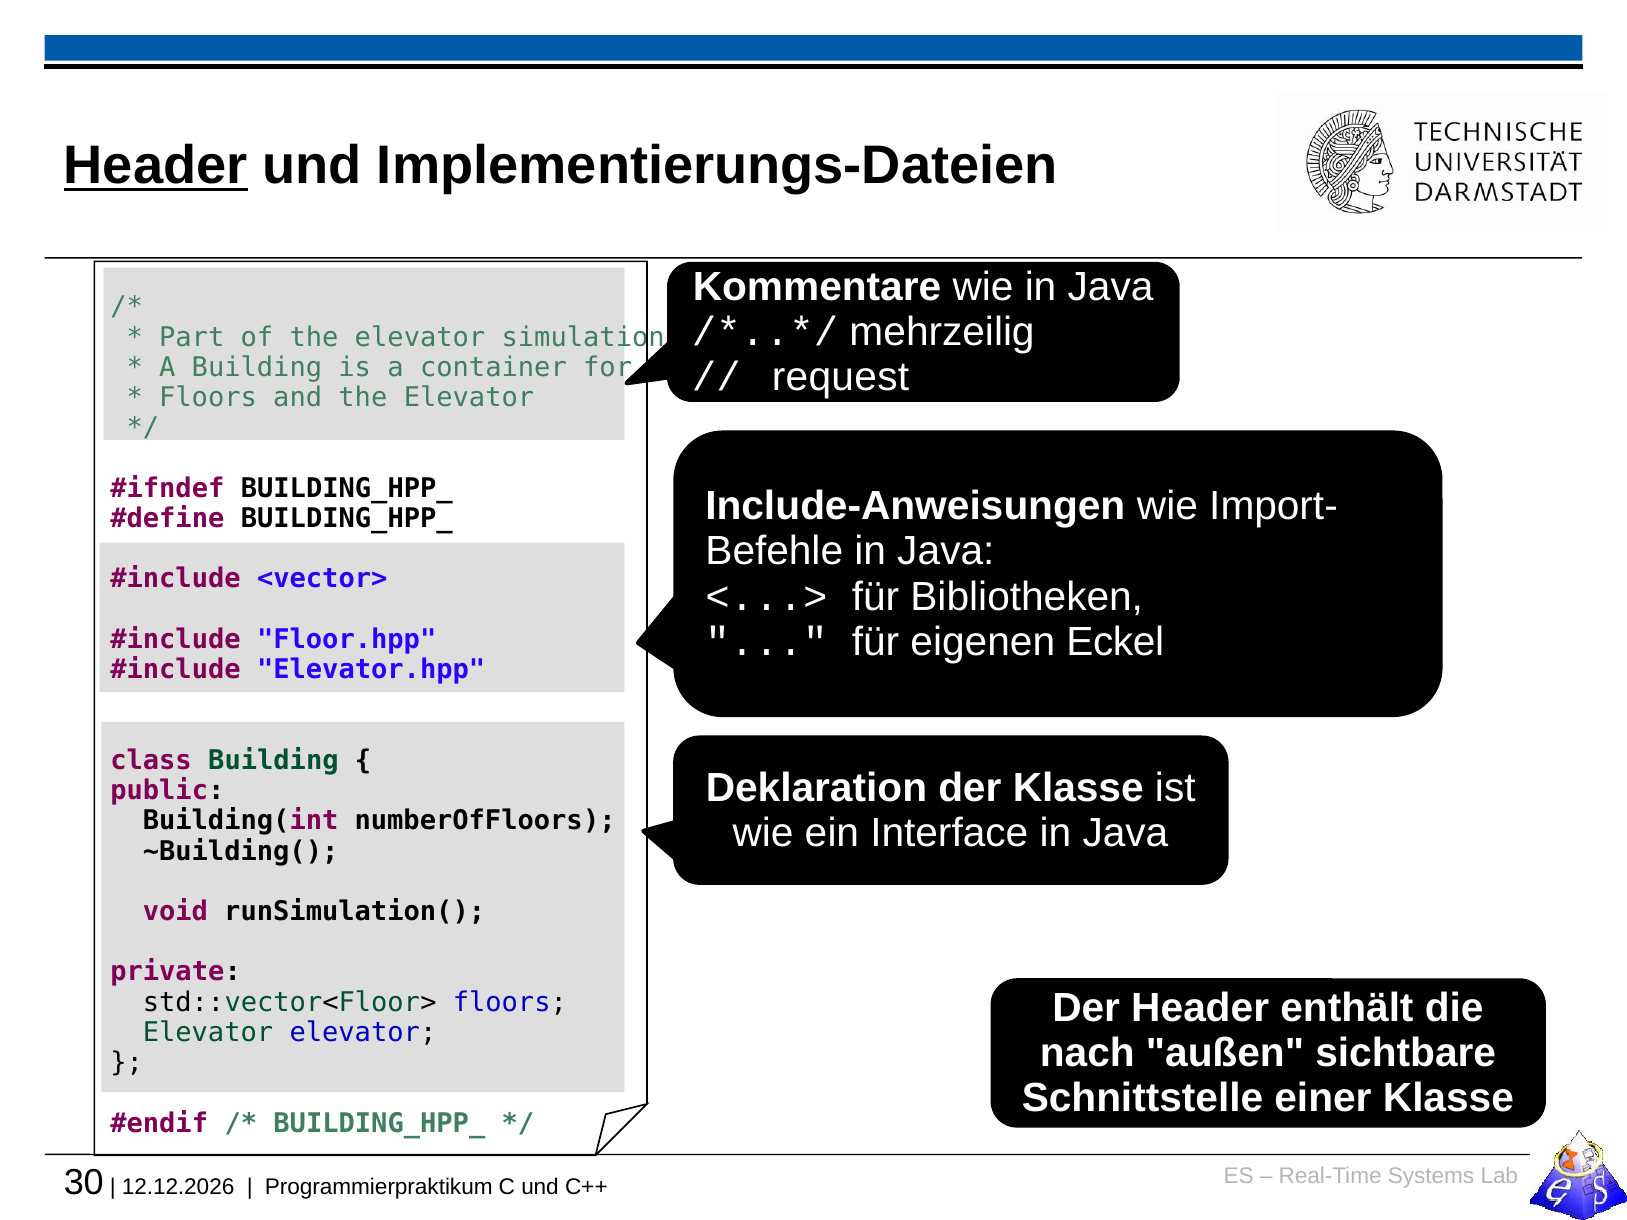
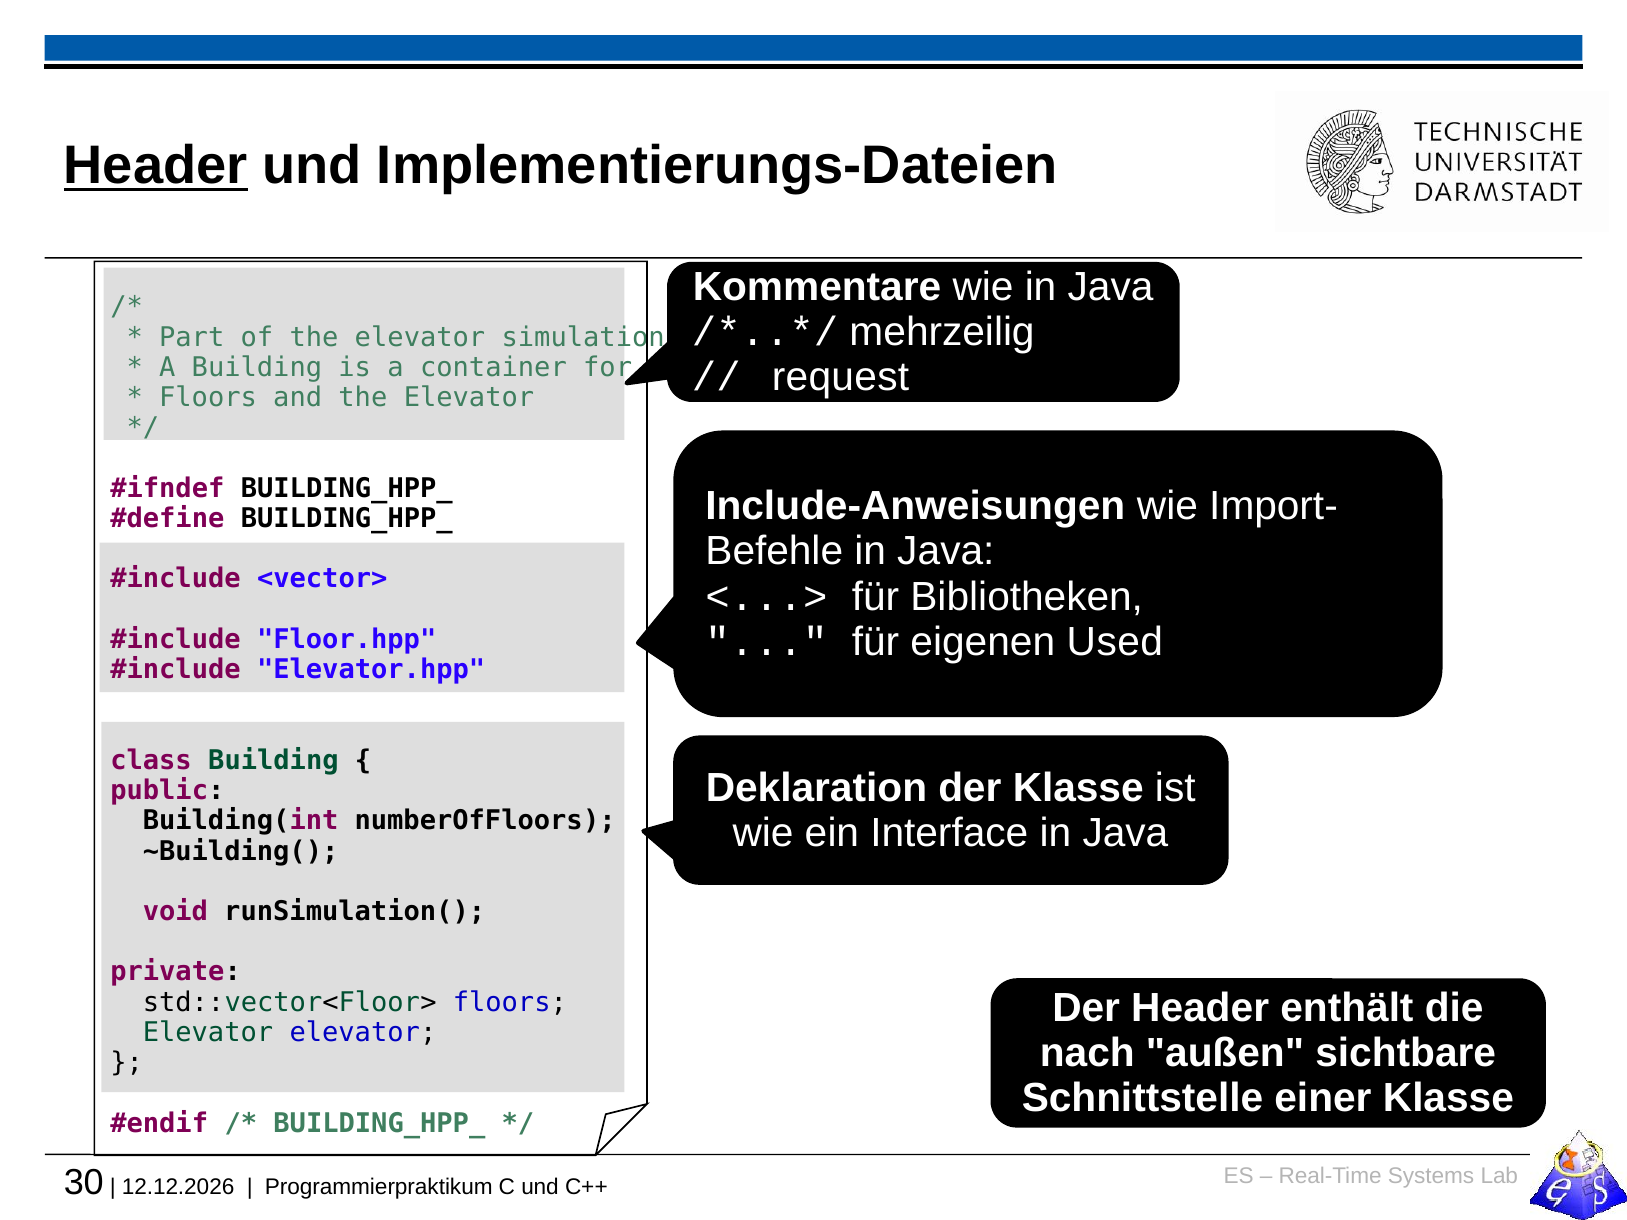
Eckel: Eckel -> Used (1115, 642)
